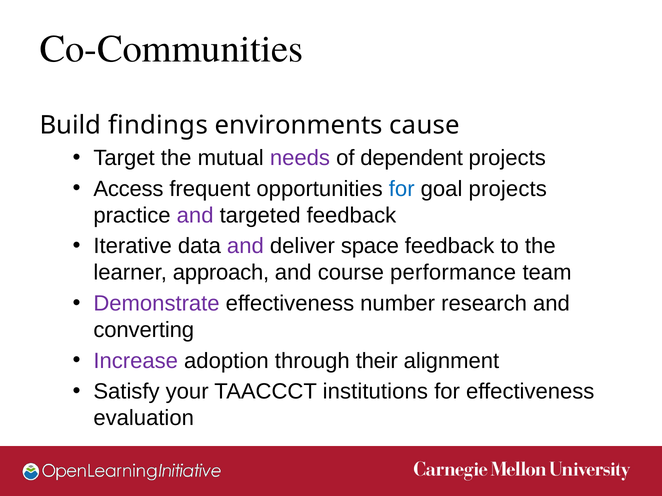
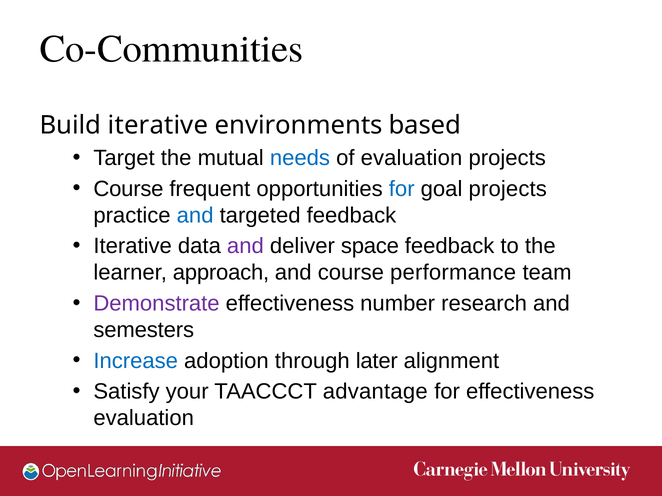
Build findings: findings -> iterative (158, 125)
cause: cause -> based (425, 125)
needs colour: purple -> blue (300, 158)
of dependent: dependent -> evaluation (411, 158)
Access: Access -> Course (128, 189)
and colour: purple -> blue (195, 216)
converting: converting -> semesters (144, 330)
Increase colour: purple -> blue (136, 361)
their: their -> later (377, 361)
institutions: institutions -> advantage (375, 392)
